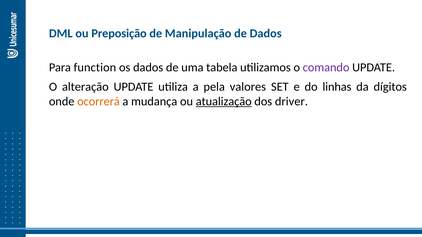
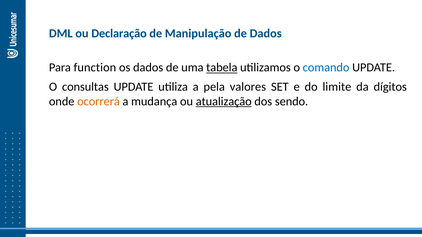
Preposição: Preposição -> Declaração (119, 34)
tabela underline: none -> present (222, 68)
comando colour: purple -> blue (326, 68)
alteração: alteração -> consultas (85, 87)
linhas: linhas -> limite (337, 87)
driver: driver -> sendo (292, 102)
